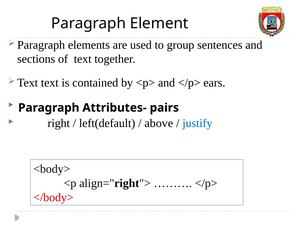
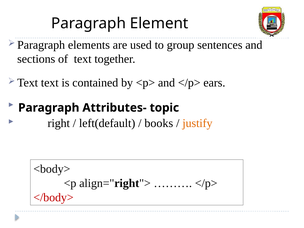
pairs: pairs -> topic (164, 108)
above: above -> books (159, 123)
justify colour: blue -> orange (197, 123)
